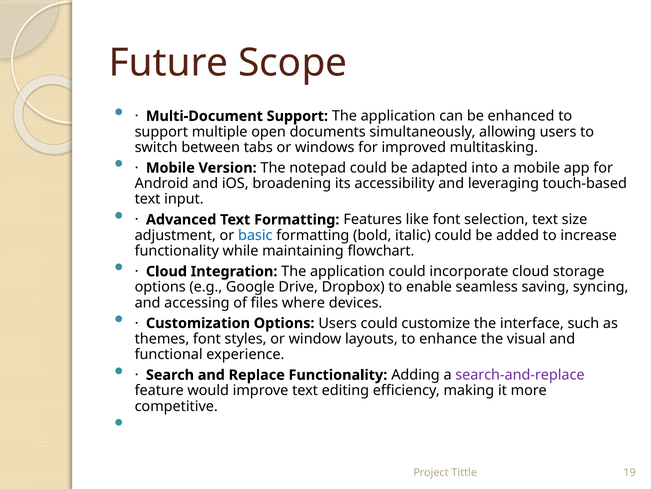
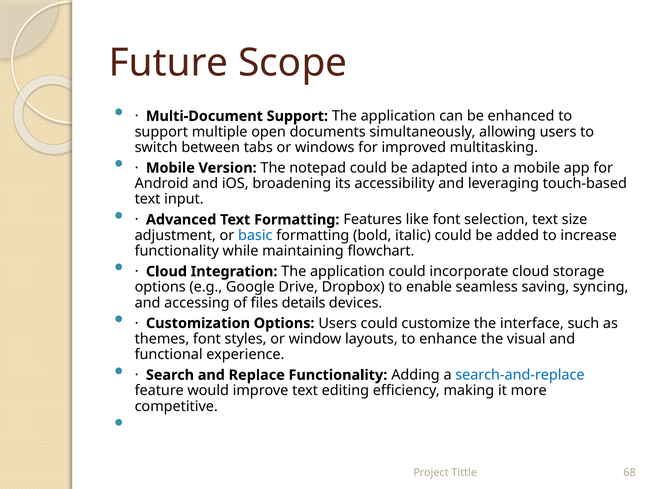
where: where -> details (304, 302)
search-and-replace colour: purple -> blue (520, 374)
19: 19 -> 68 (630, 472)
